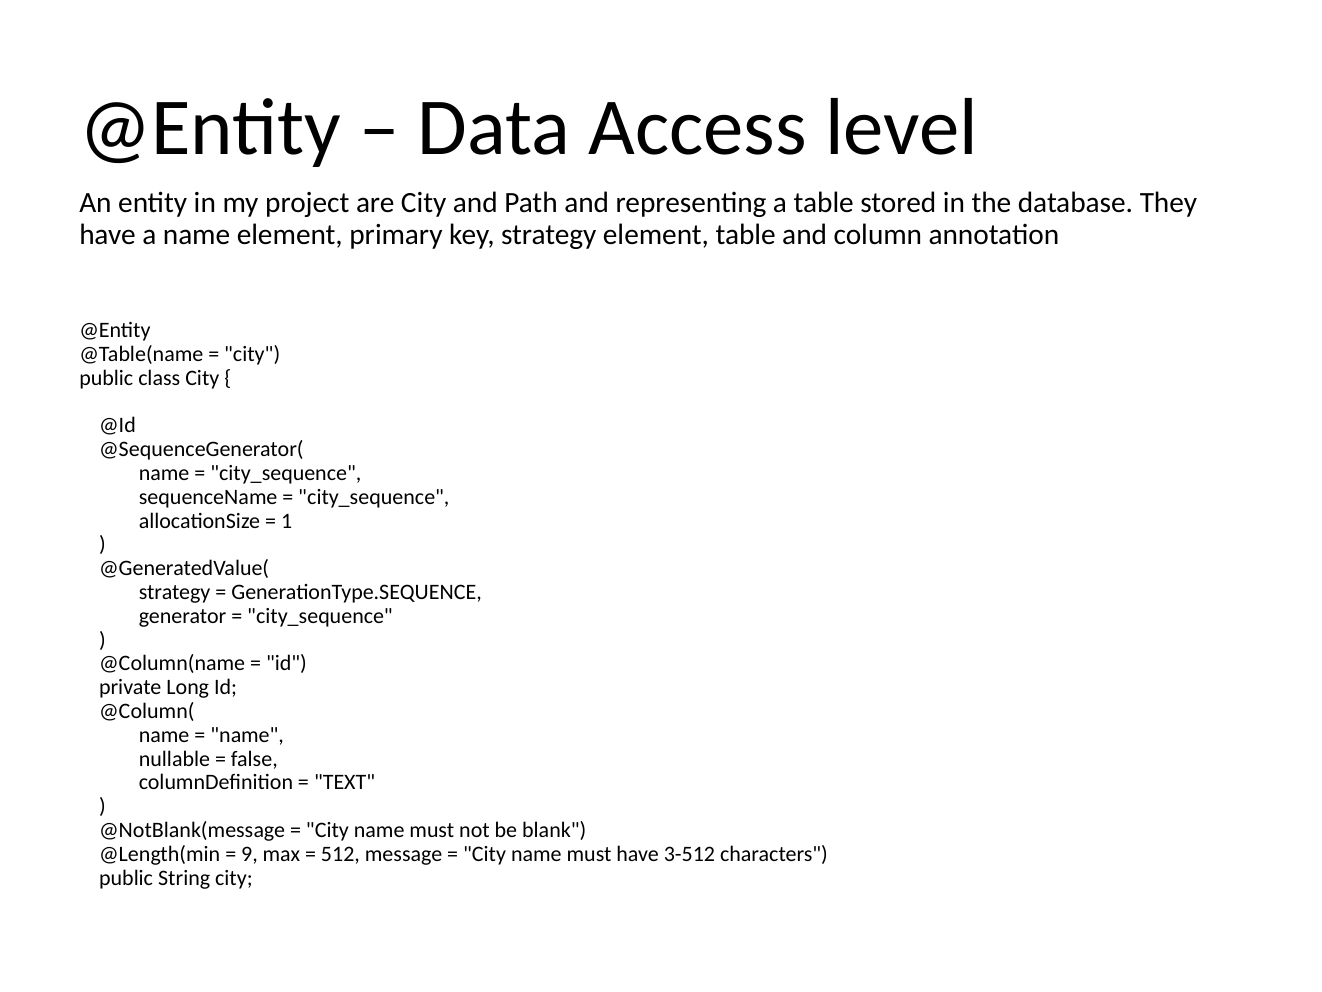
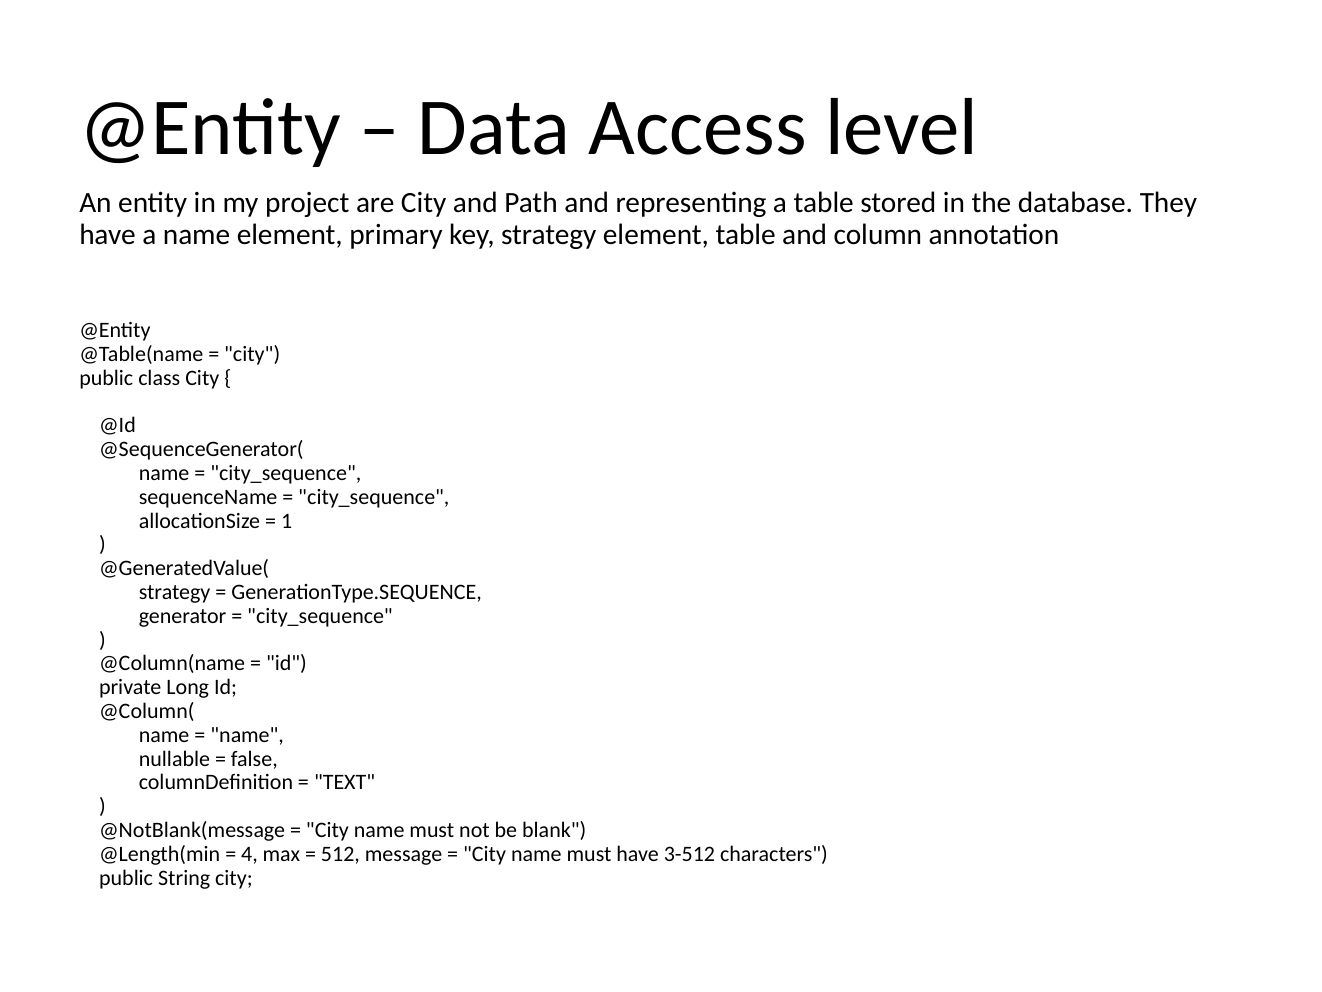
9: 9 -> 4 (249, 854)
